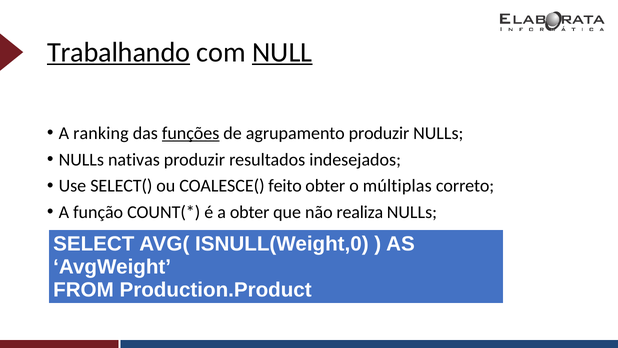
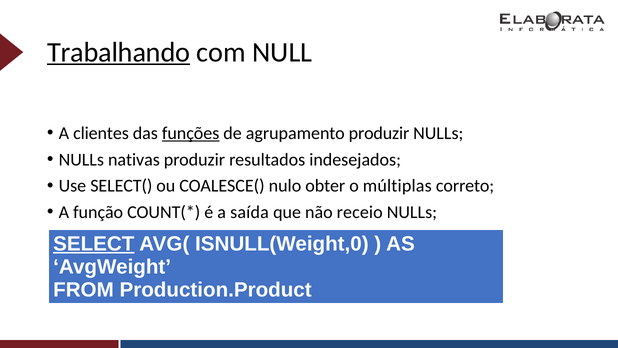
NULL underline: present -> none (282, 52)
ranking: ranking -> clientes (101, 133)
feito: feito -> nulo (285, 186)
a obter: obter -> saída (249, 212)
realiza: realiza -> receio (360, 212)
SELECT underline: none -> present (94, 244)
